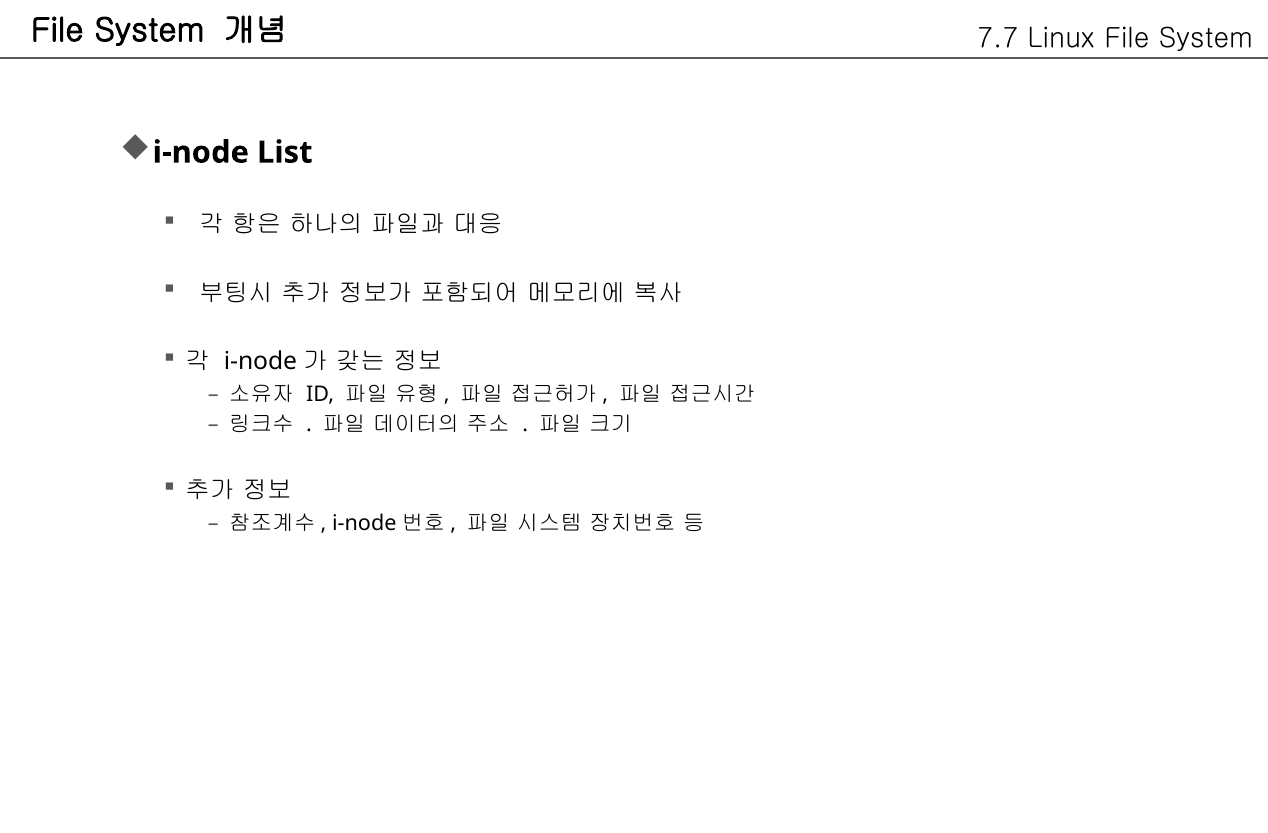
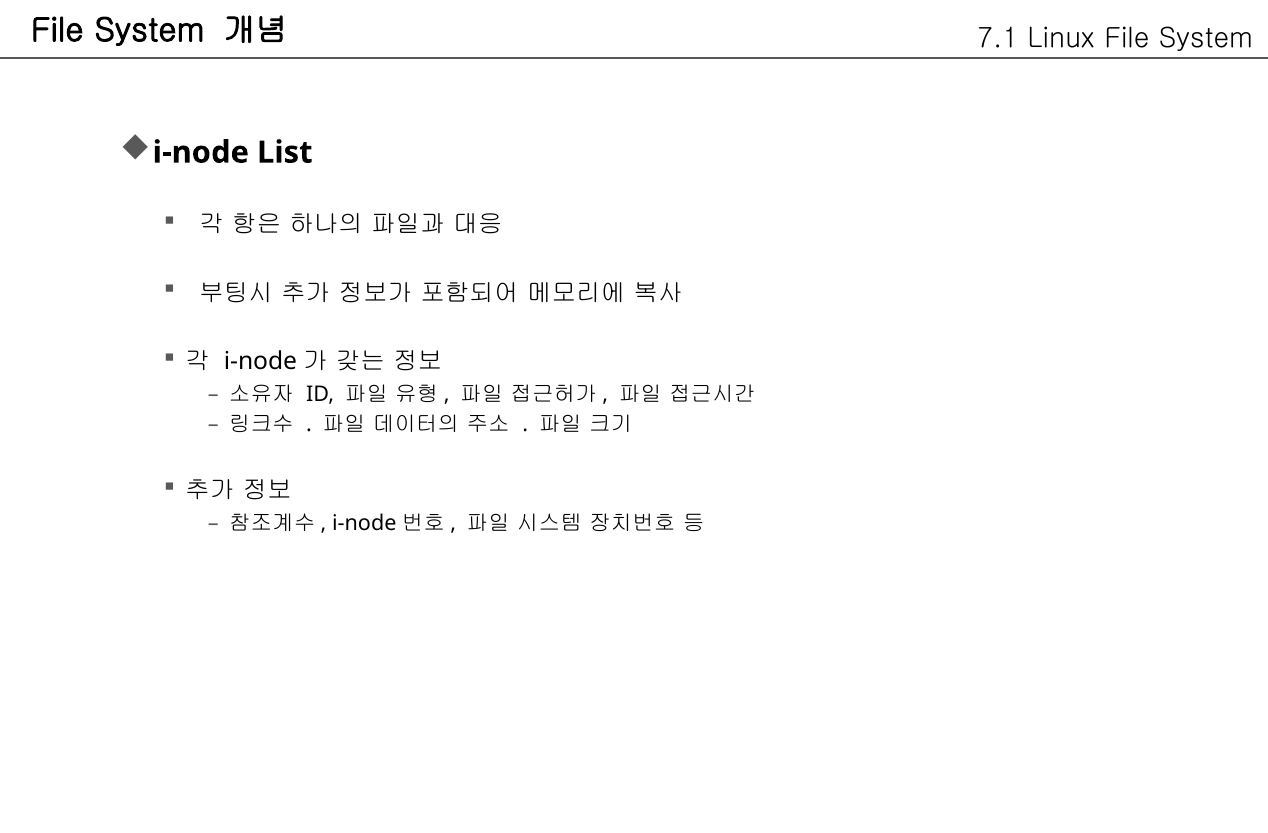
7.7: 7.7 -> 7.1 (998, 38)
